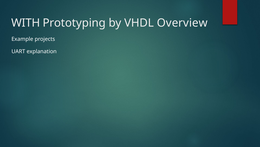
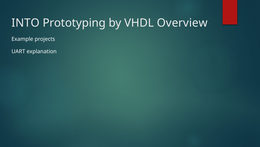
WITH: WITH -> INTO (26, 23)
